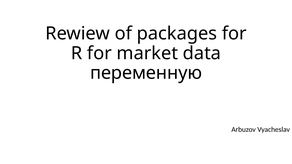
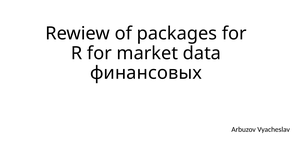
переменную: переменную -> финансовых (146, 73)
